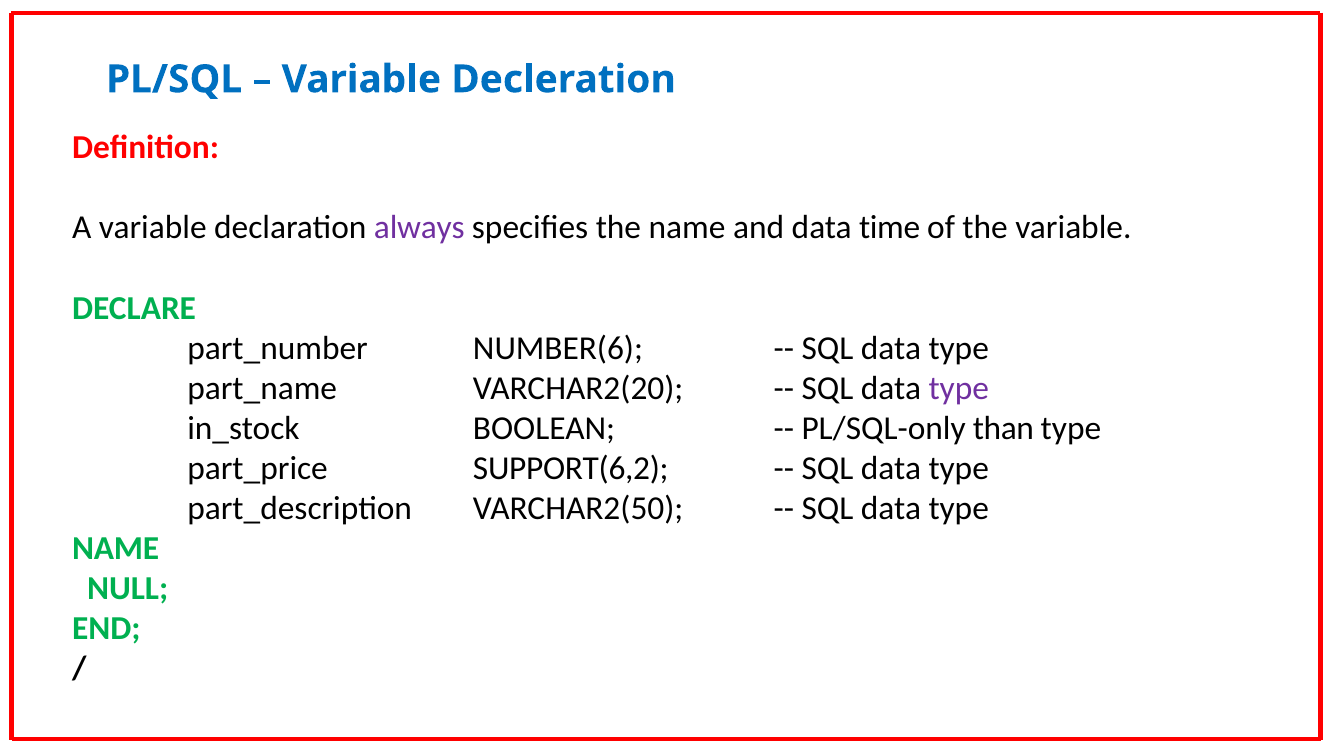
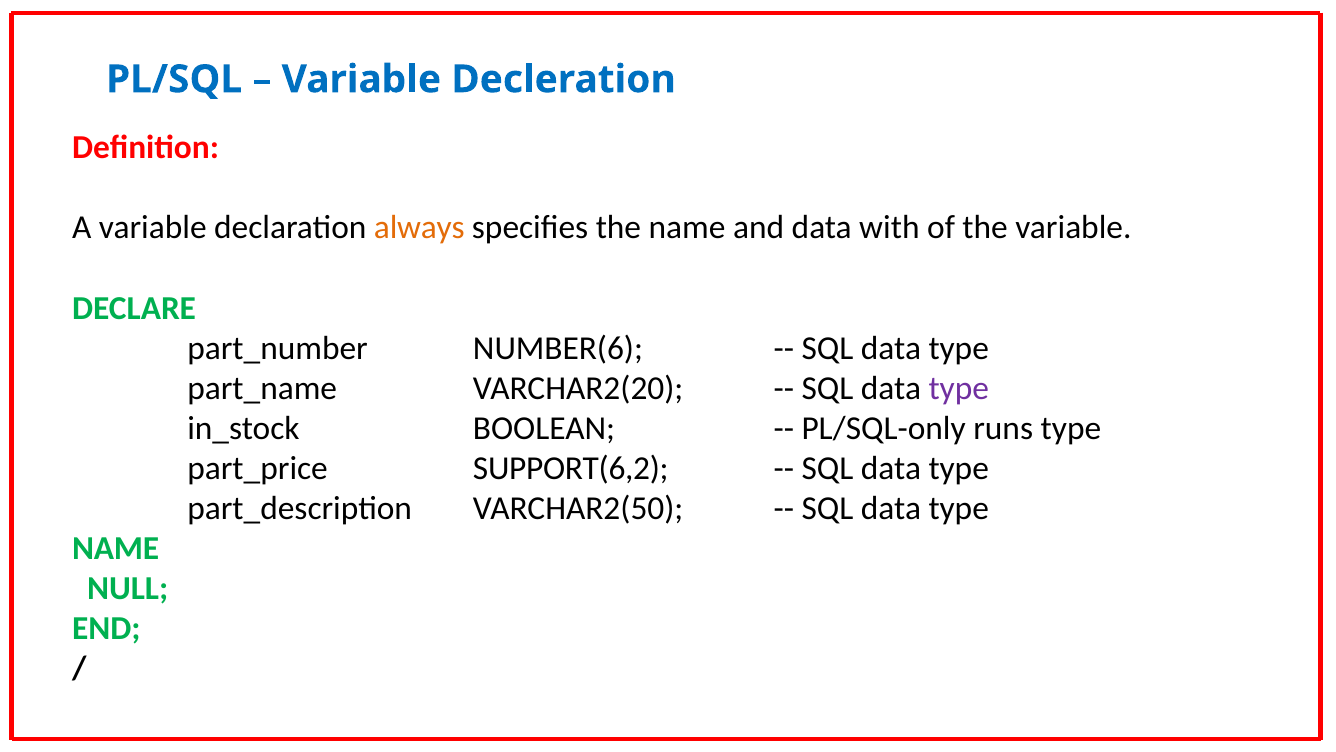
always colour: purple -> orange (419, 228)
time: time -> with (889, 228)
than: than -> runs (1003, 428)
